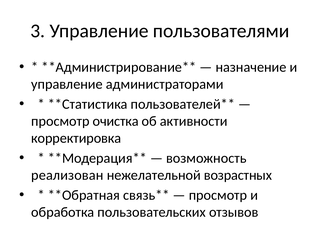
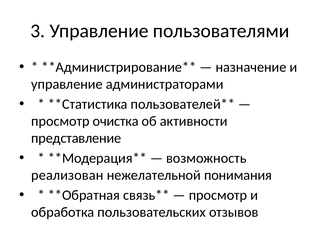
корректировка: корректировка -> представление (76, 138)
возрастных: возрастных -> понимания (238, 175)
